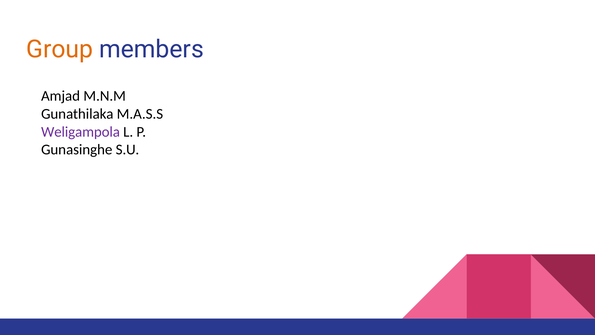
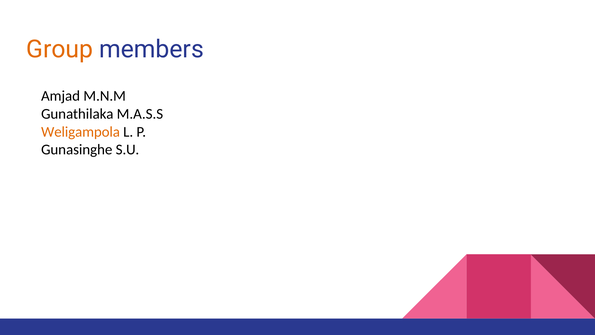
Weligampola colour: purple -> orange (81, 132)
